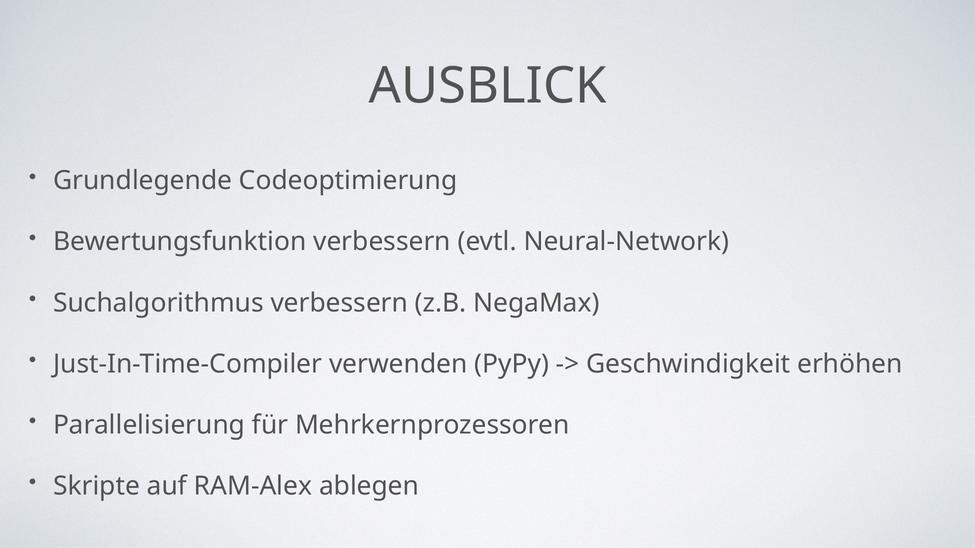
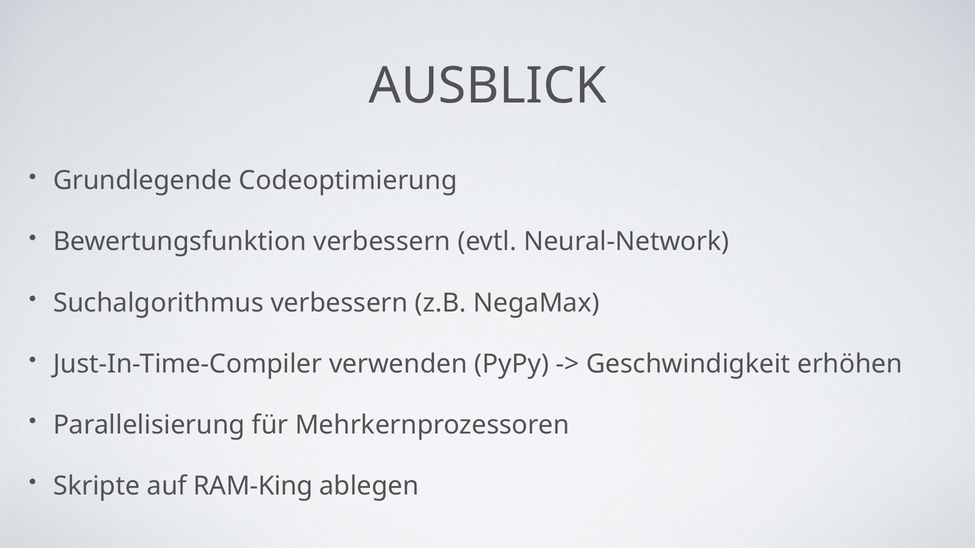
RAM-Alex: RAM-Alex -> RAM-King (253, 487)
